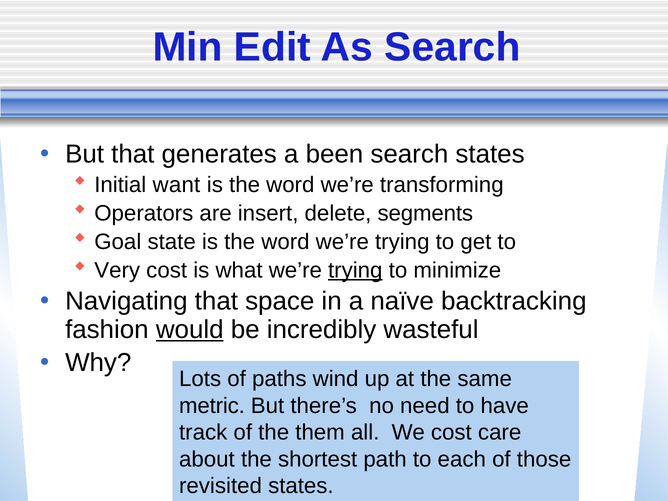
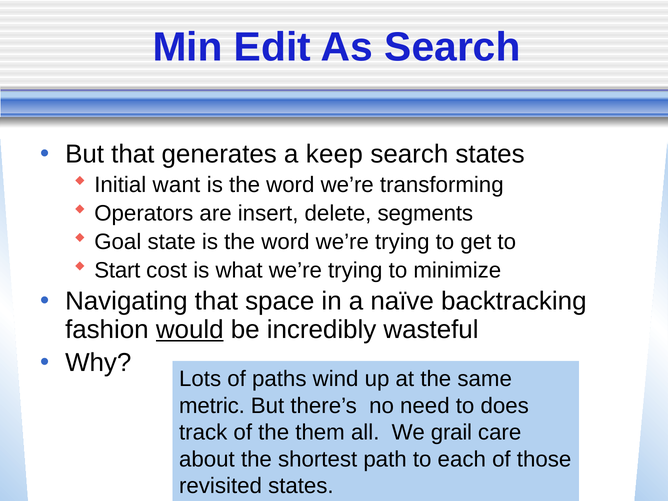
been: been -> keep (334, 154)
Very: Very -> Start (117, 270)
trying underline: present -> none (355, 270)
have: have -> does (505, 406)
We cost: cost -> grail (451, 433)
